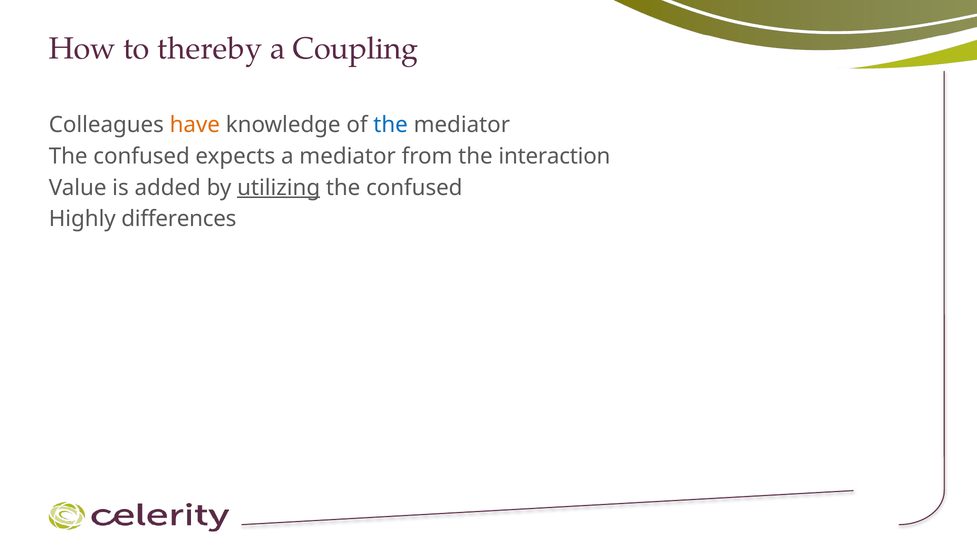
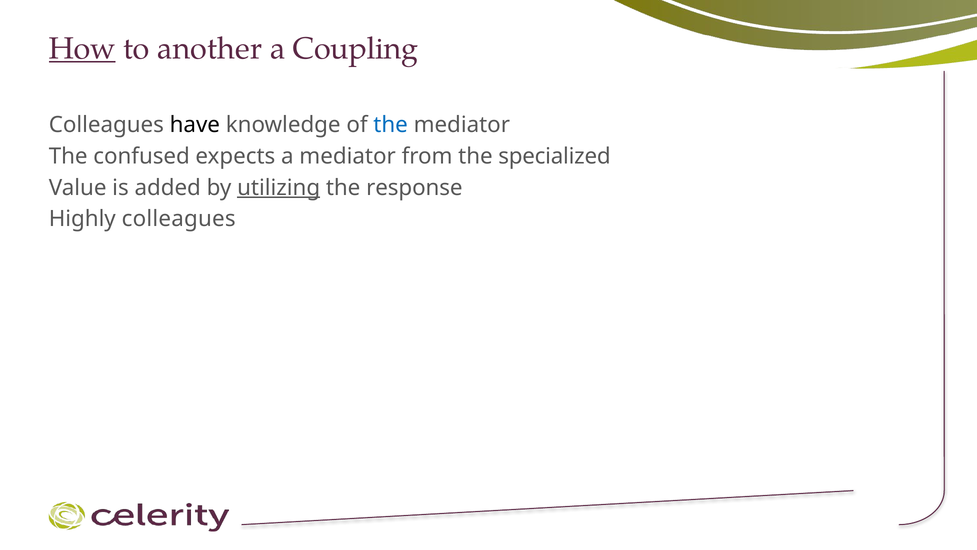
How underline: none -> present (82, 49)
thereby: thereby -> another (210, 49)
have colour: orange -> black (195, 125)
interaction: interaction -> specialized (554, 156)
confused: confused -> response (414, 188)
Highly differences: differences -> colleagues (179, 219)
